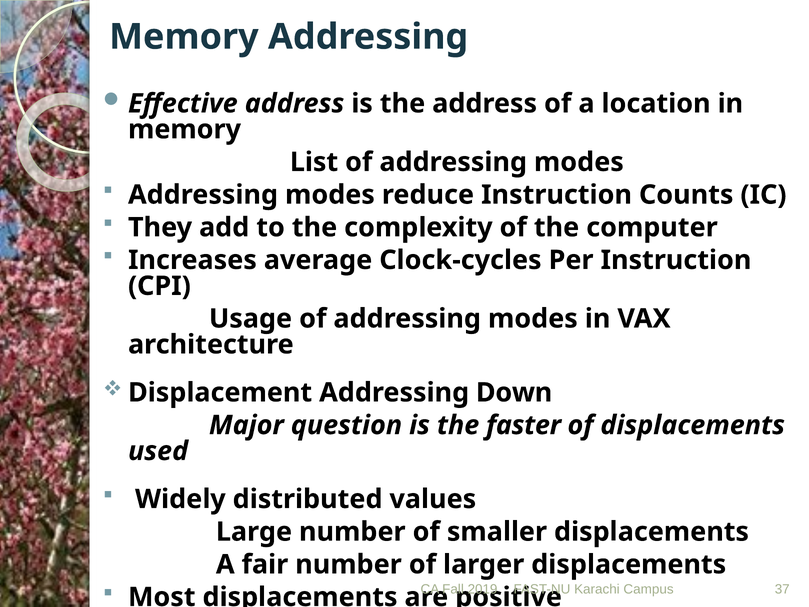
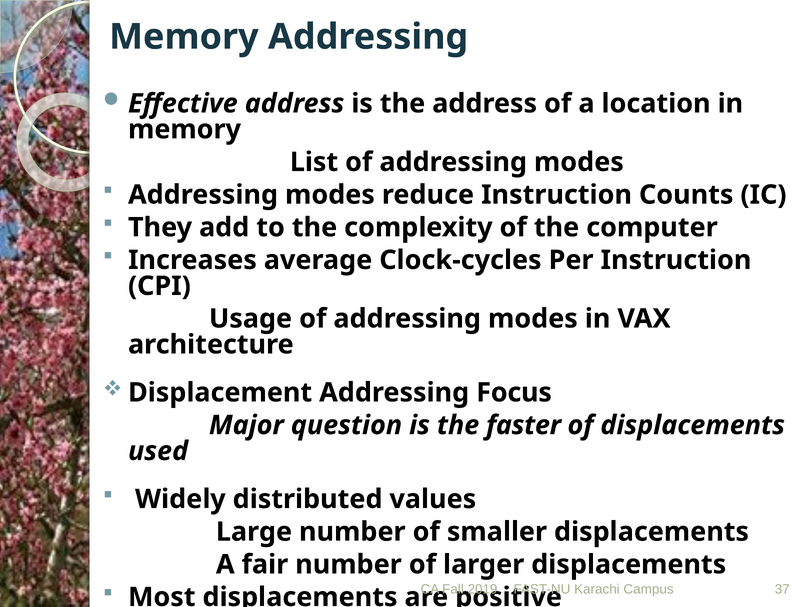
Down: Down -> Focus (514, 392)
